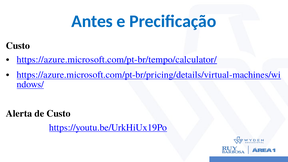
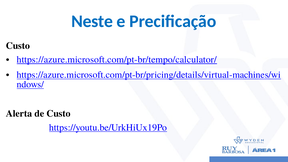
Antes: Antes -> Neste (92, 21)
